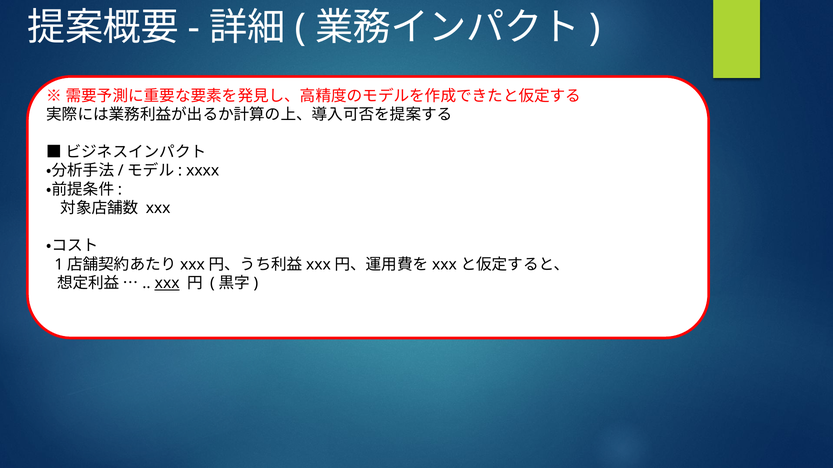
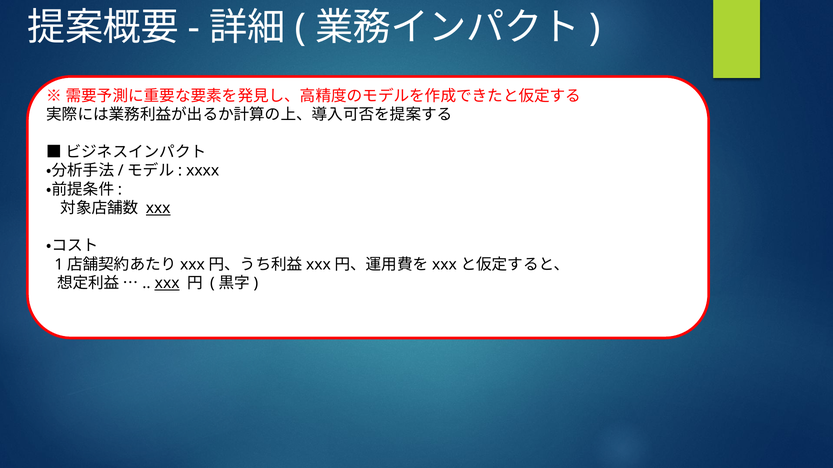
xxx underline: none -> present (158, 209)
